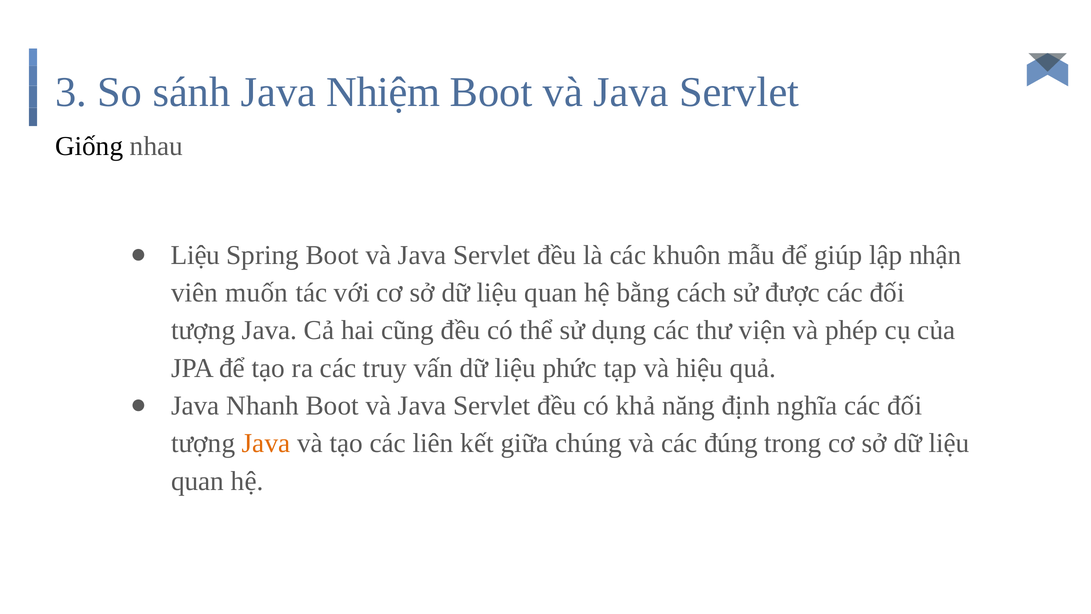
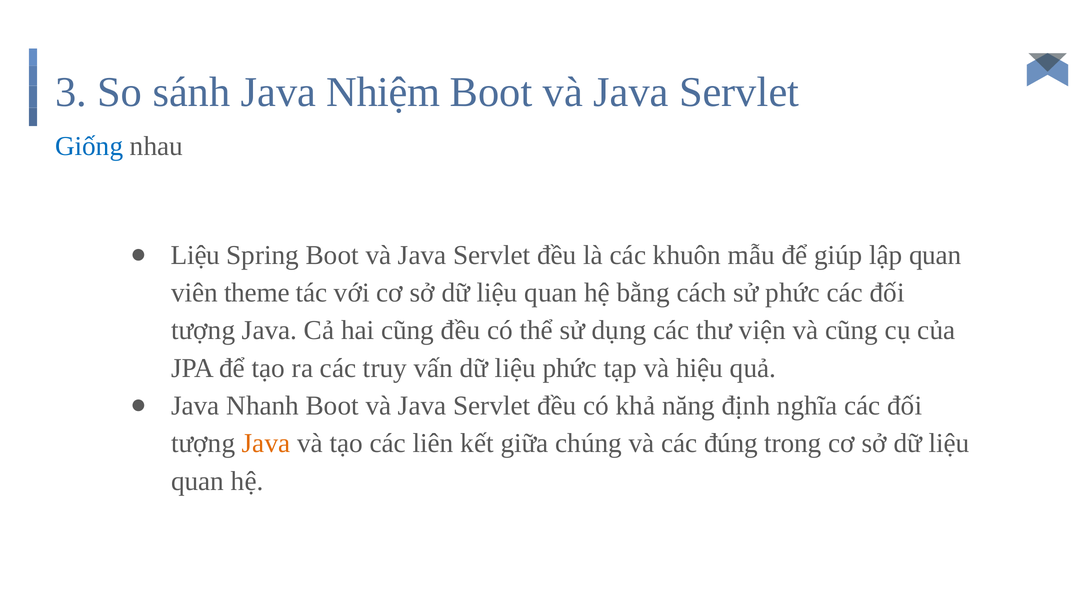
Giống colour: black -> blue (89, 146)
lập nhận: nhận -> quan (935, 255)
muốn: muốn -> theme (257, 293)
sử được: được -> phức (793, 293)
và phép: phép -> cũng (852, 330)
